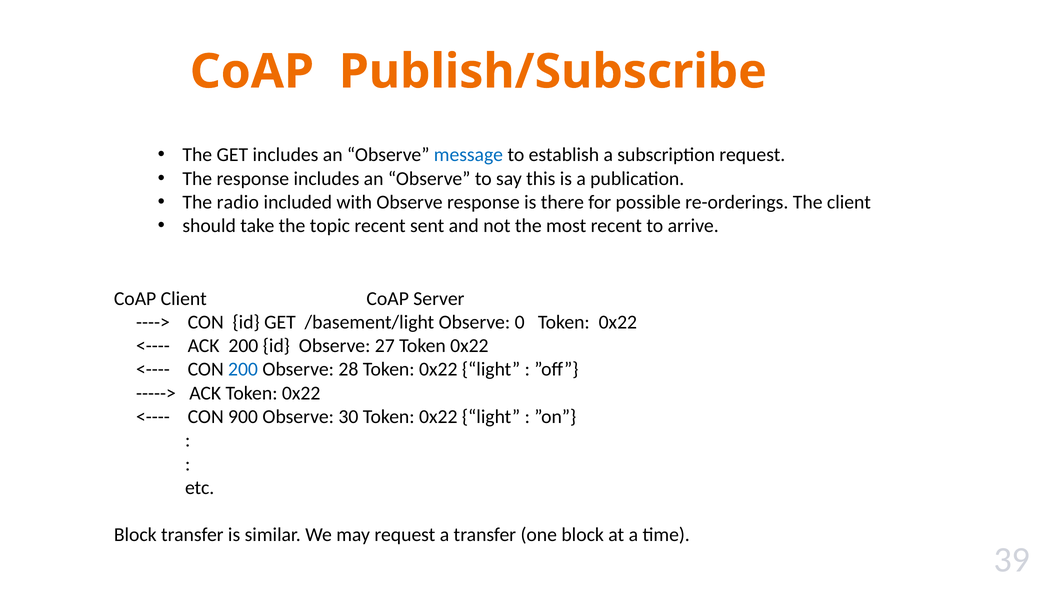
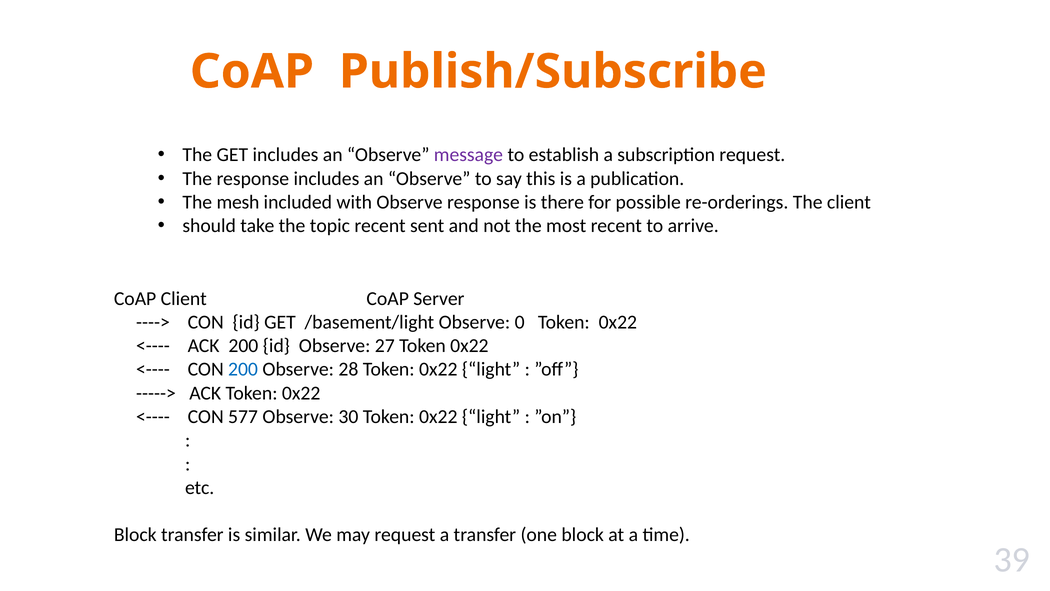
message colour: blue -> purple (468, 155)
radio: radio -> mesh (238, 202)
900: 900 -> 577 (243, 416)
